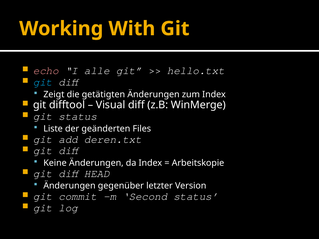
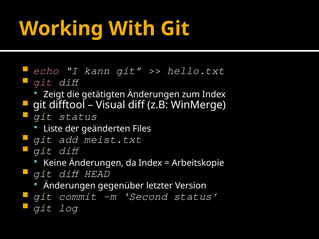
alle: alle -> kann (97, 71)
git colour: light blue -> pink (43, 82)
deren.txt: deren.txt -> meist.txt (113, 139)
